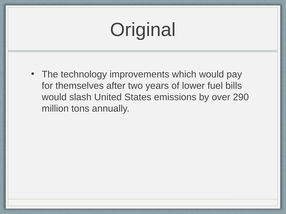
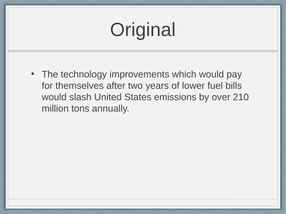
290: 290 -> 210 (241, 97)
